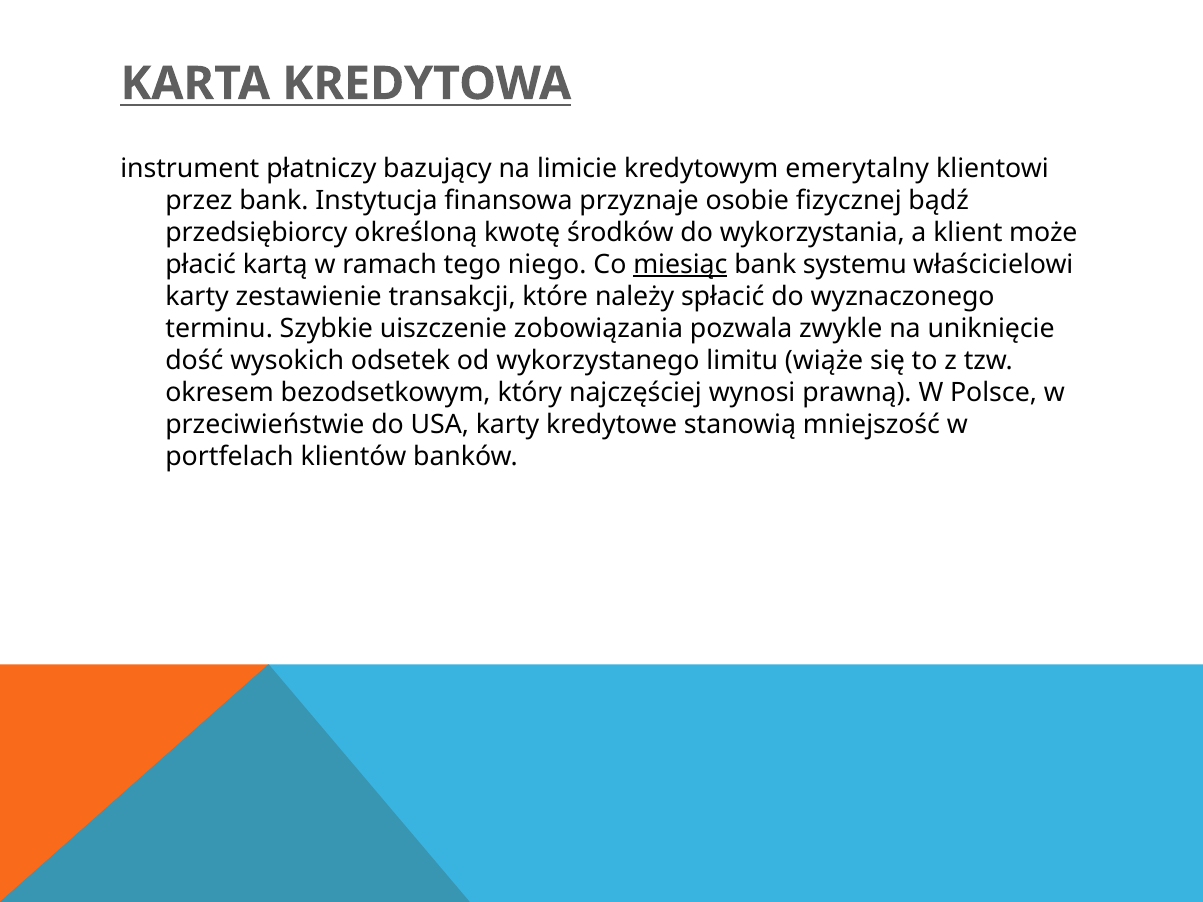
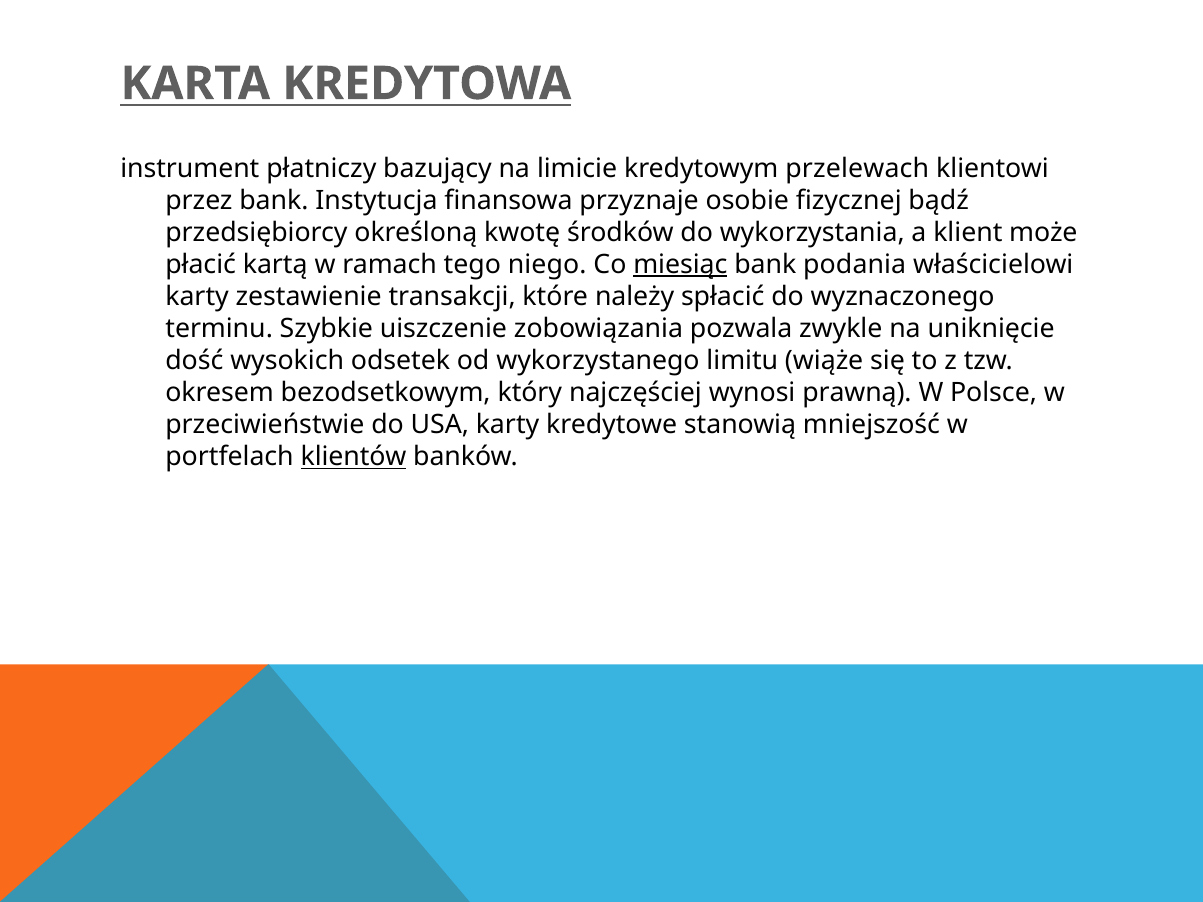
emerytalny: emerytalny -> przelewach (857, 169)
systemu: systemu -> podania (855, 265)
klientów underline: none -> present (354, 457)
